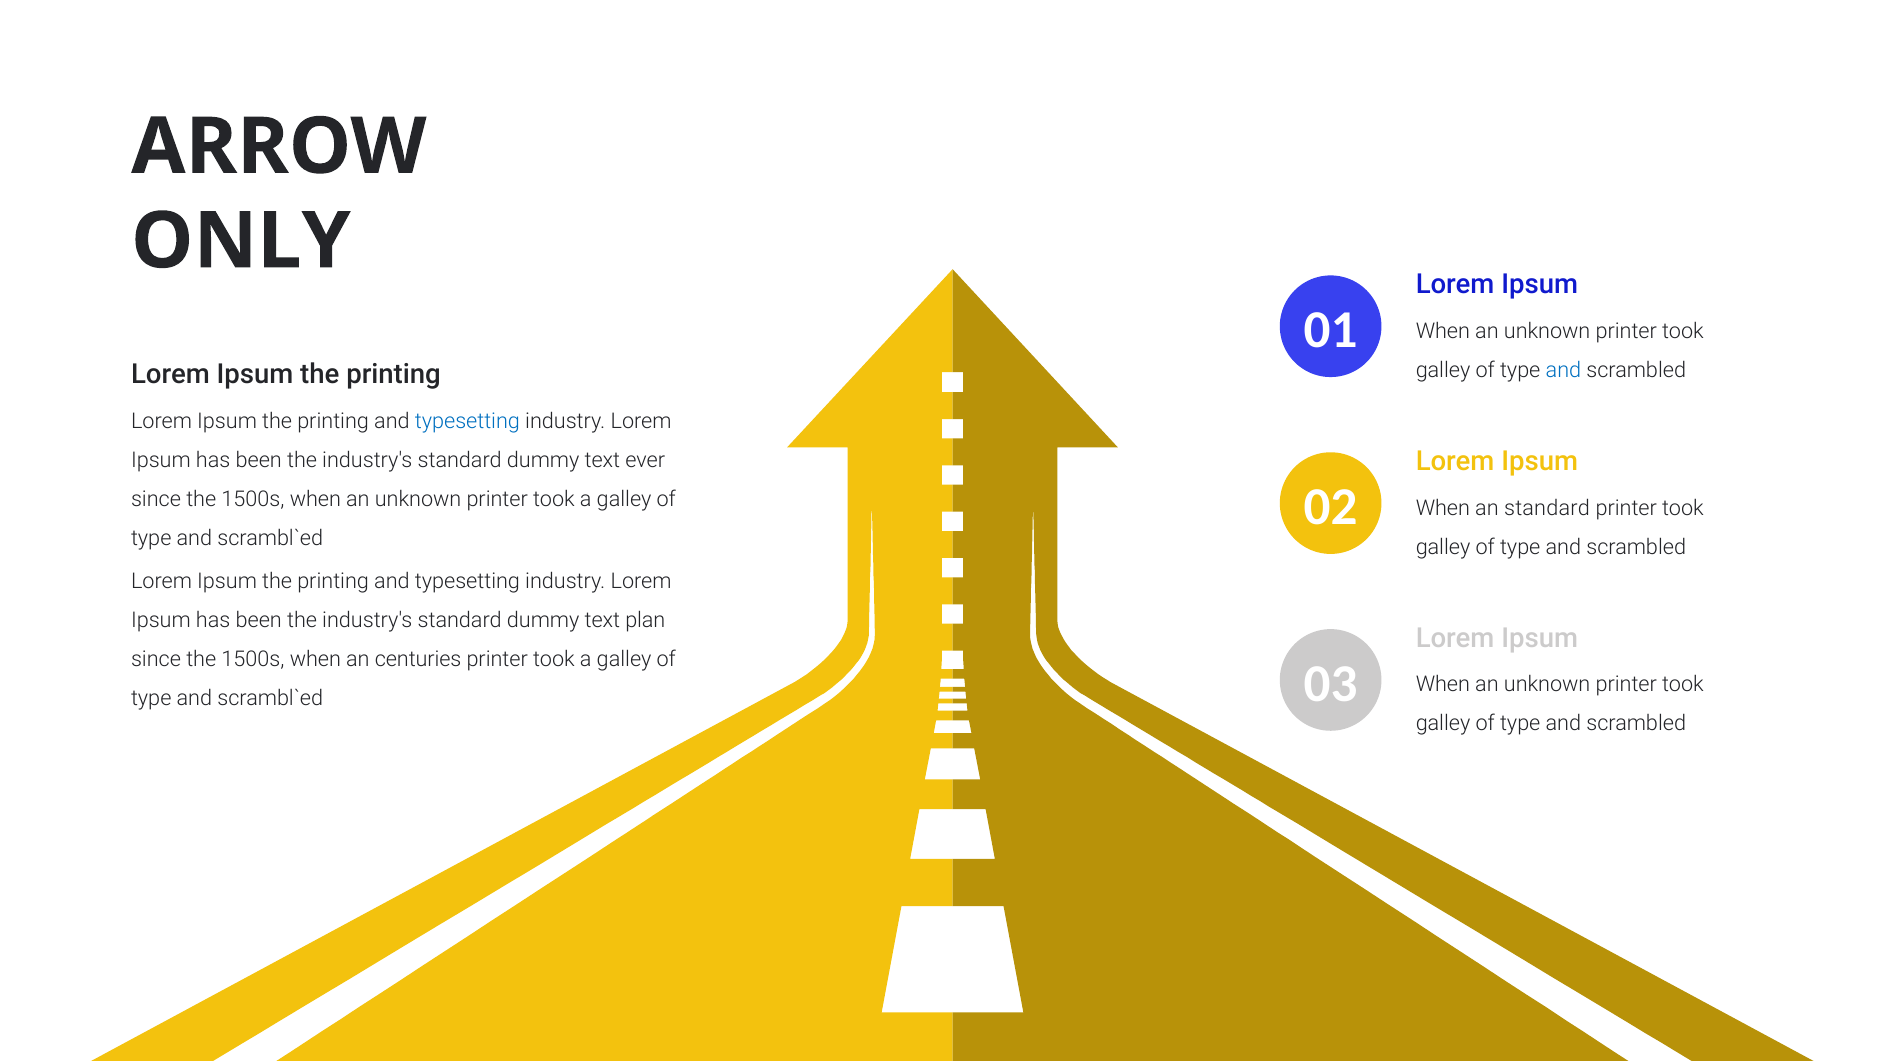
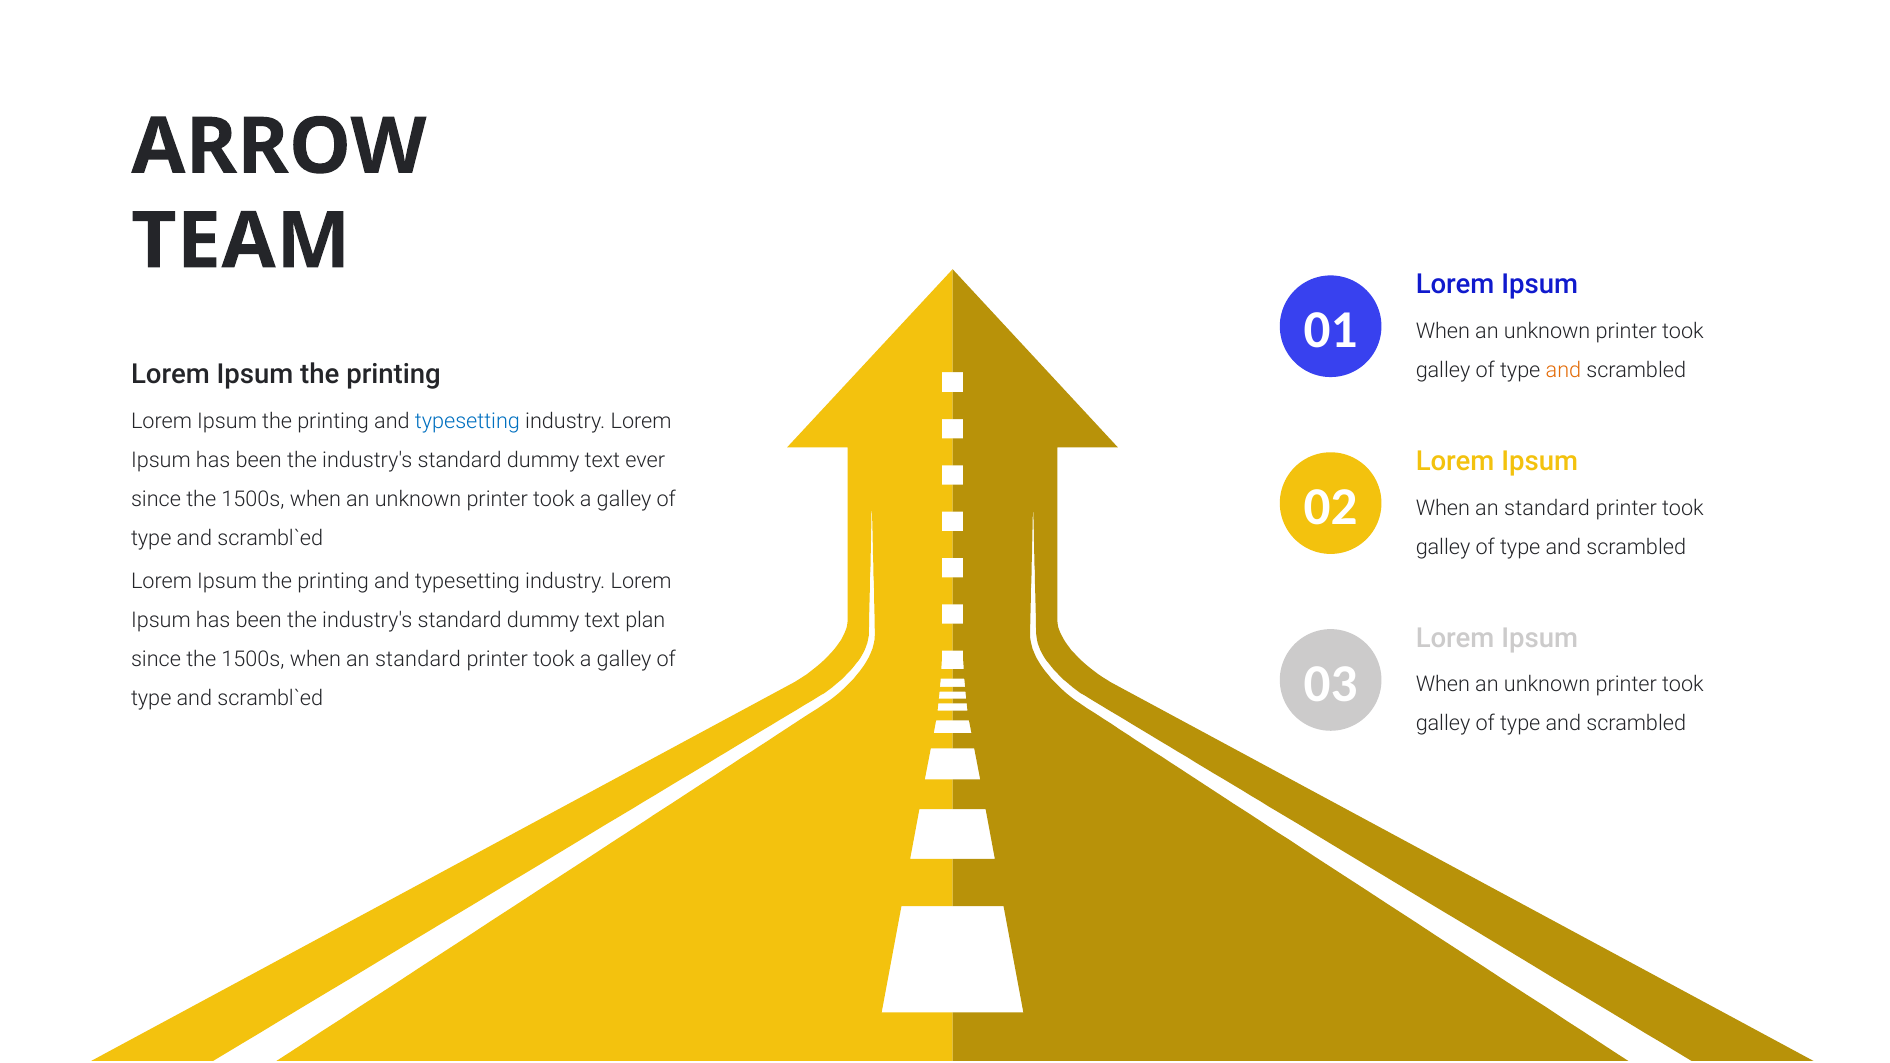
ONLY: ONLY -> TEAM (241, 241)
and colour: blue -> orange (1563, 370)
1500s when an centuries: centuries -> standard (418, 659)
